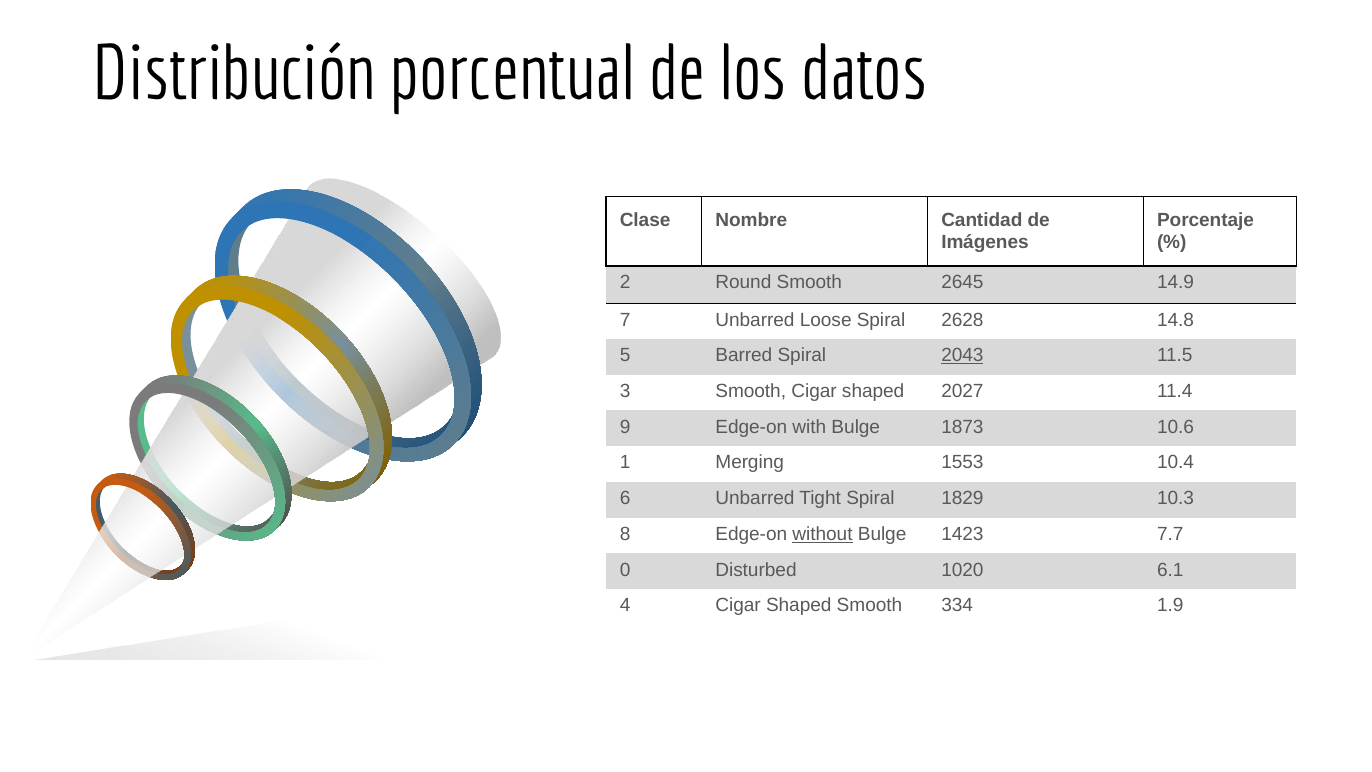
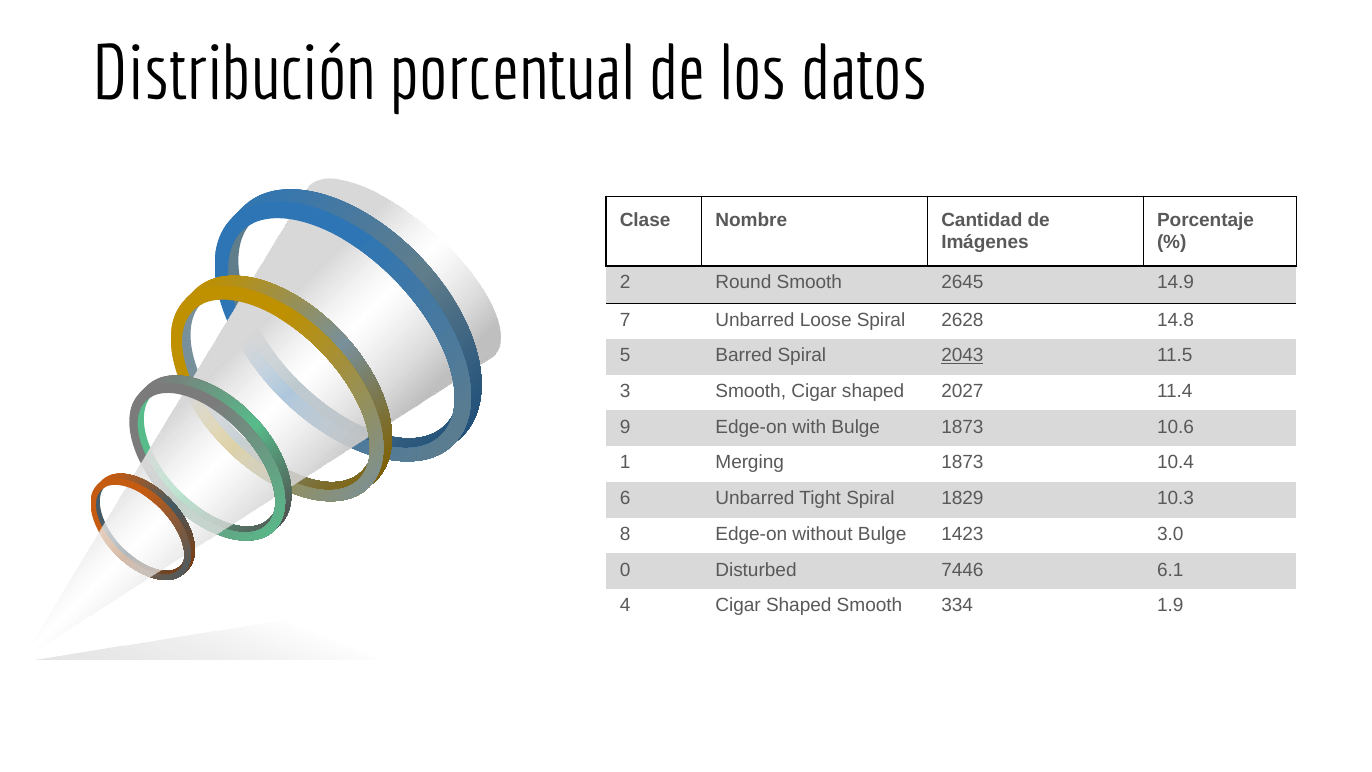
Merging 1553: 1553 -> 1873 (962, 463)
without underline: present -> none (822, 534)
7.7: 7.7 -> 3.0 (1170, 534)
1020: 1020 -> 7446 (962, 570)
